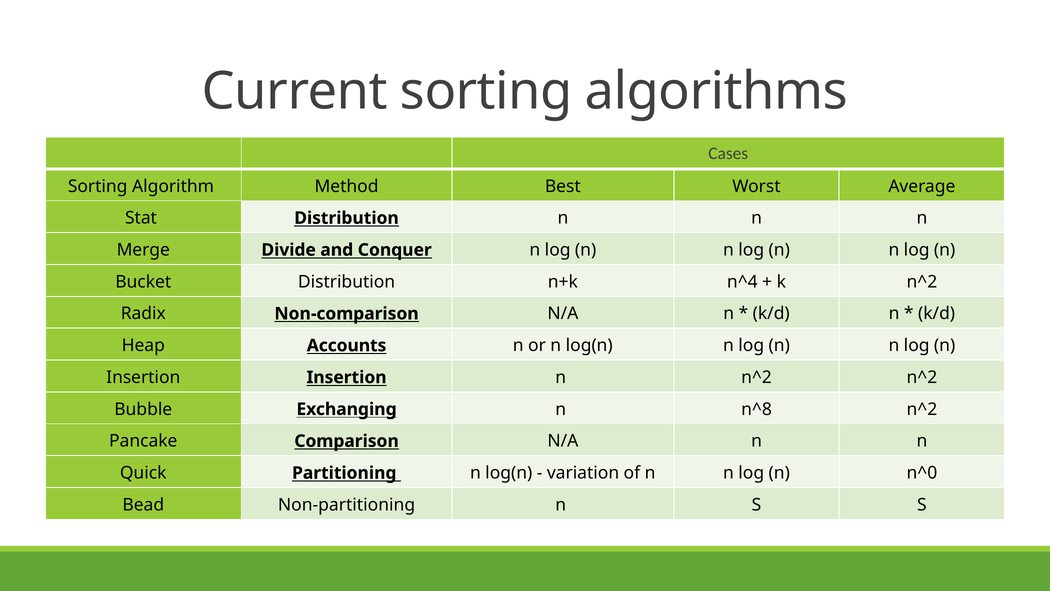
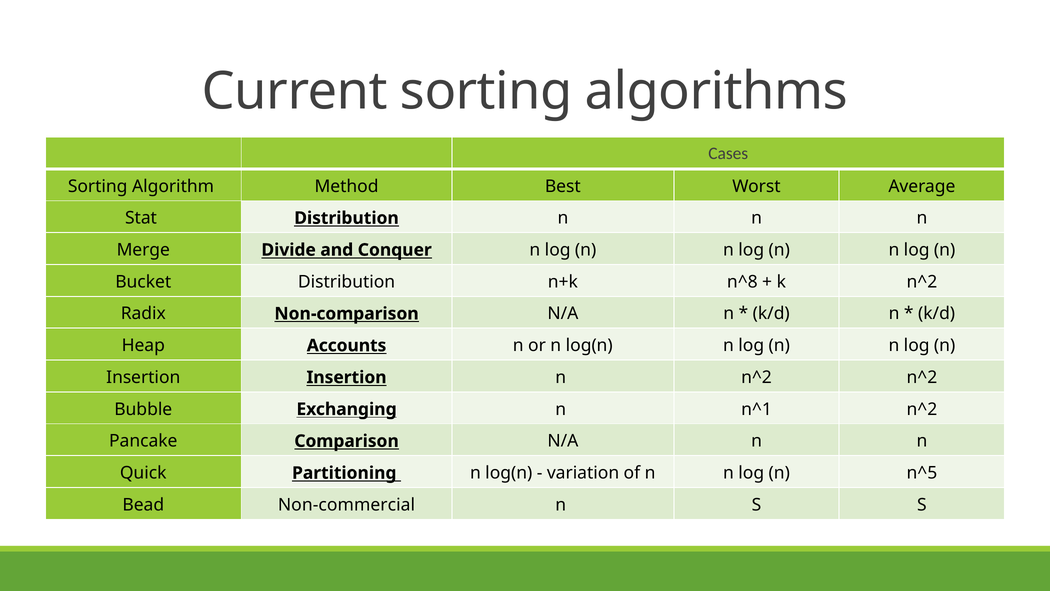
n^4: n^4 -> n^8 (742, 282)
n^8: n^8 -> n^1 (757, 409)
n^0: n^0 -> n^5 (922, 473)
Non-partitioning: Non-partitioning -> Non-commercial (346, 505)
